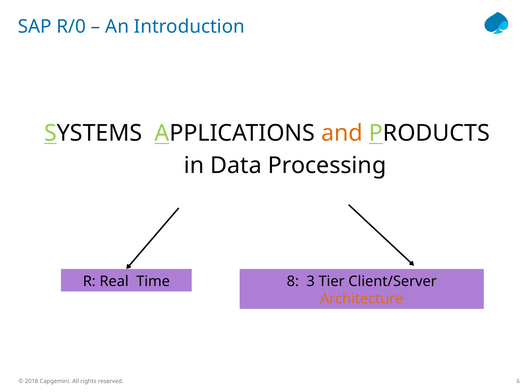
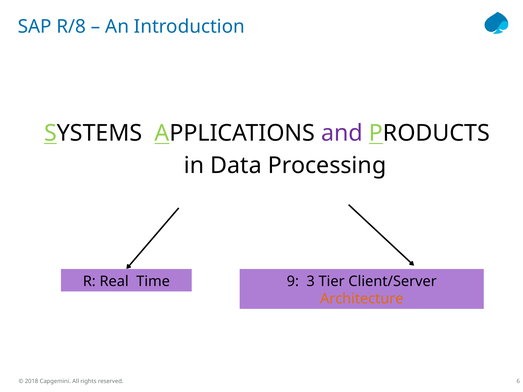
R/0: R/0 -> R/8 (71, 27)
and colour: orange -> purple (342, 133)
8: 8 -> 9 (293, 281)
